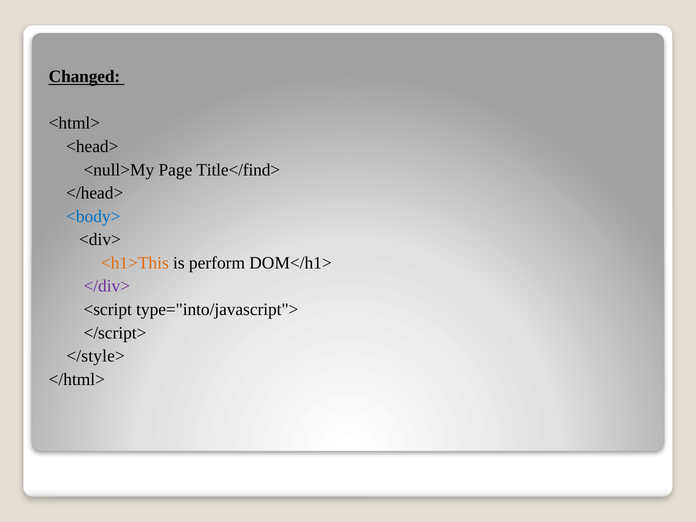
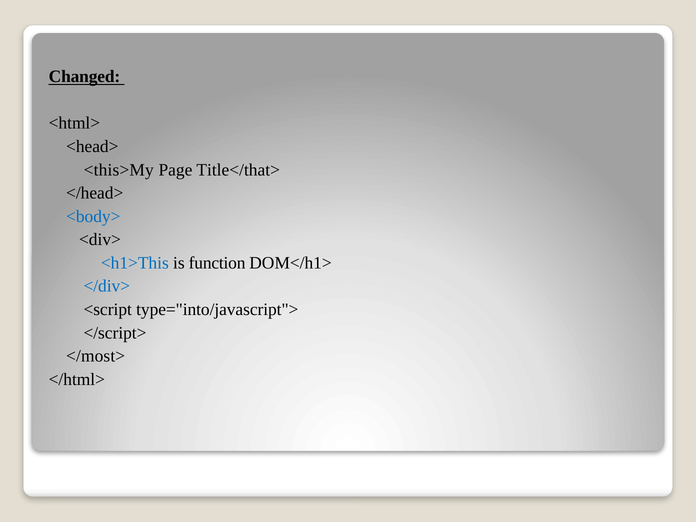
<null>My: <null>My -> <this>My (119, 170)
Title</find>: Title</find> -> Title</that> (238, 170)
<h1>This colour: orange -> blue (135, 263)
perform: perform -> function (217, 263)
</div> colour: purple -> blue (107, 286)
</style>: </style> -> </most> (96, 356)
